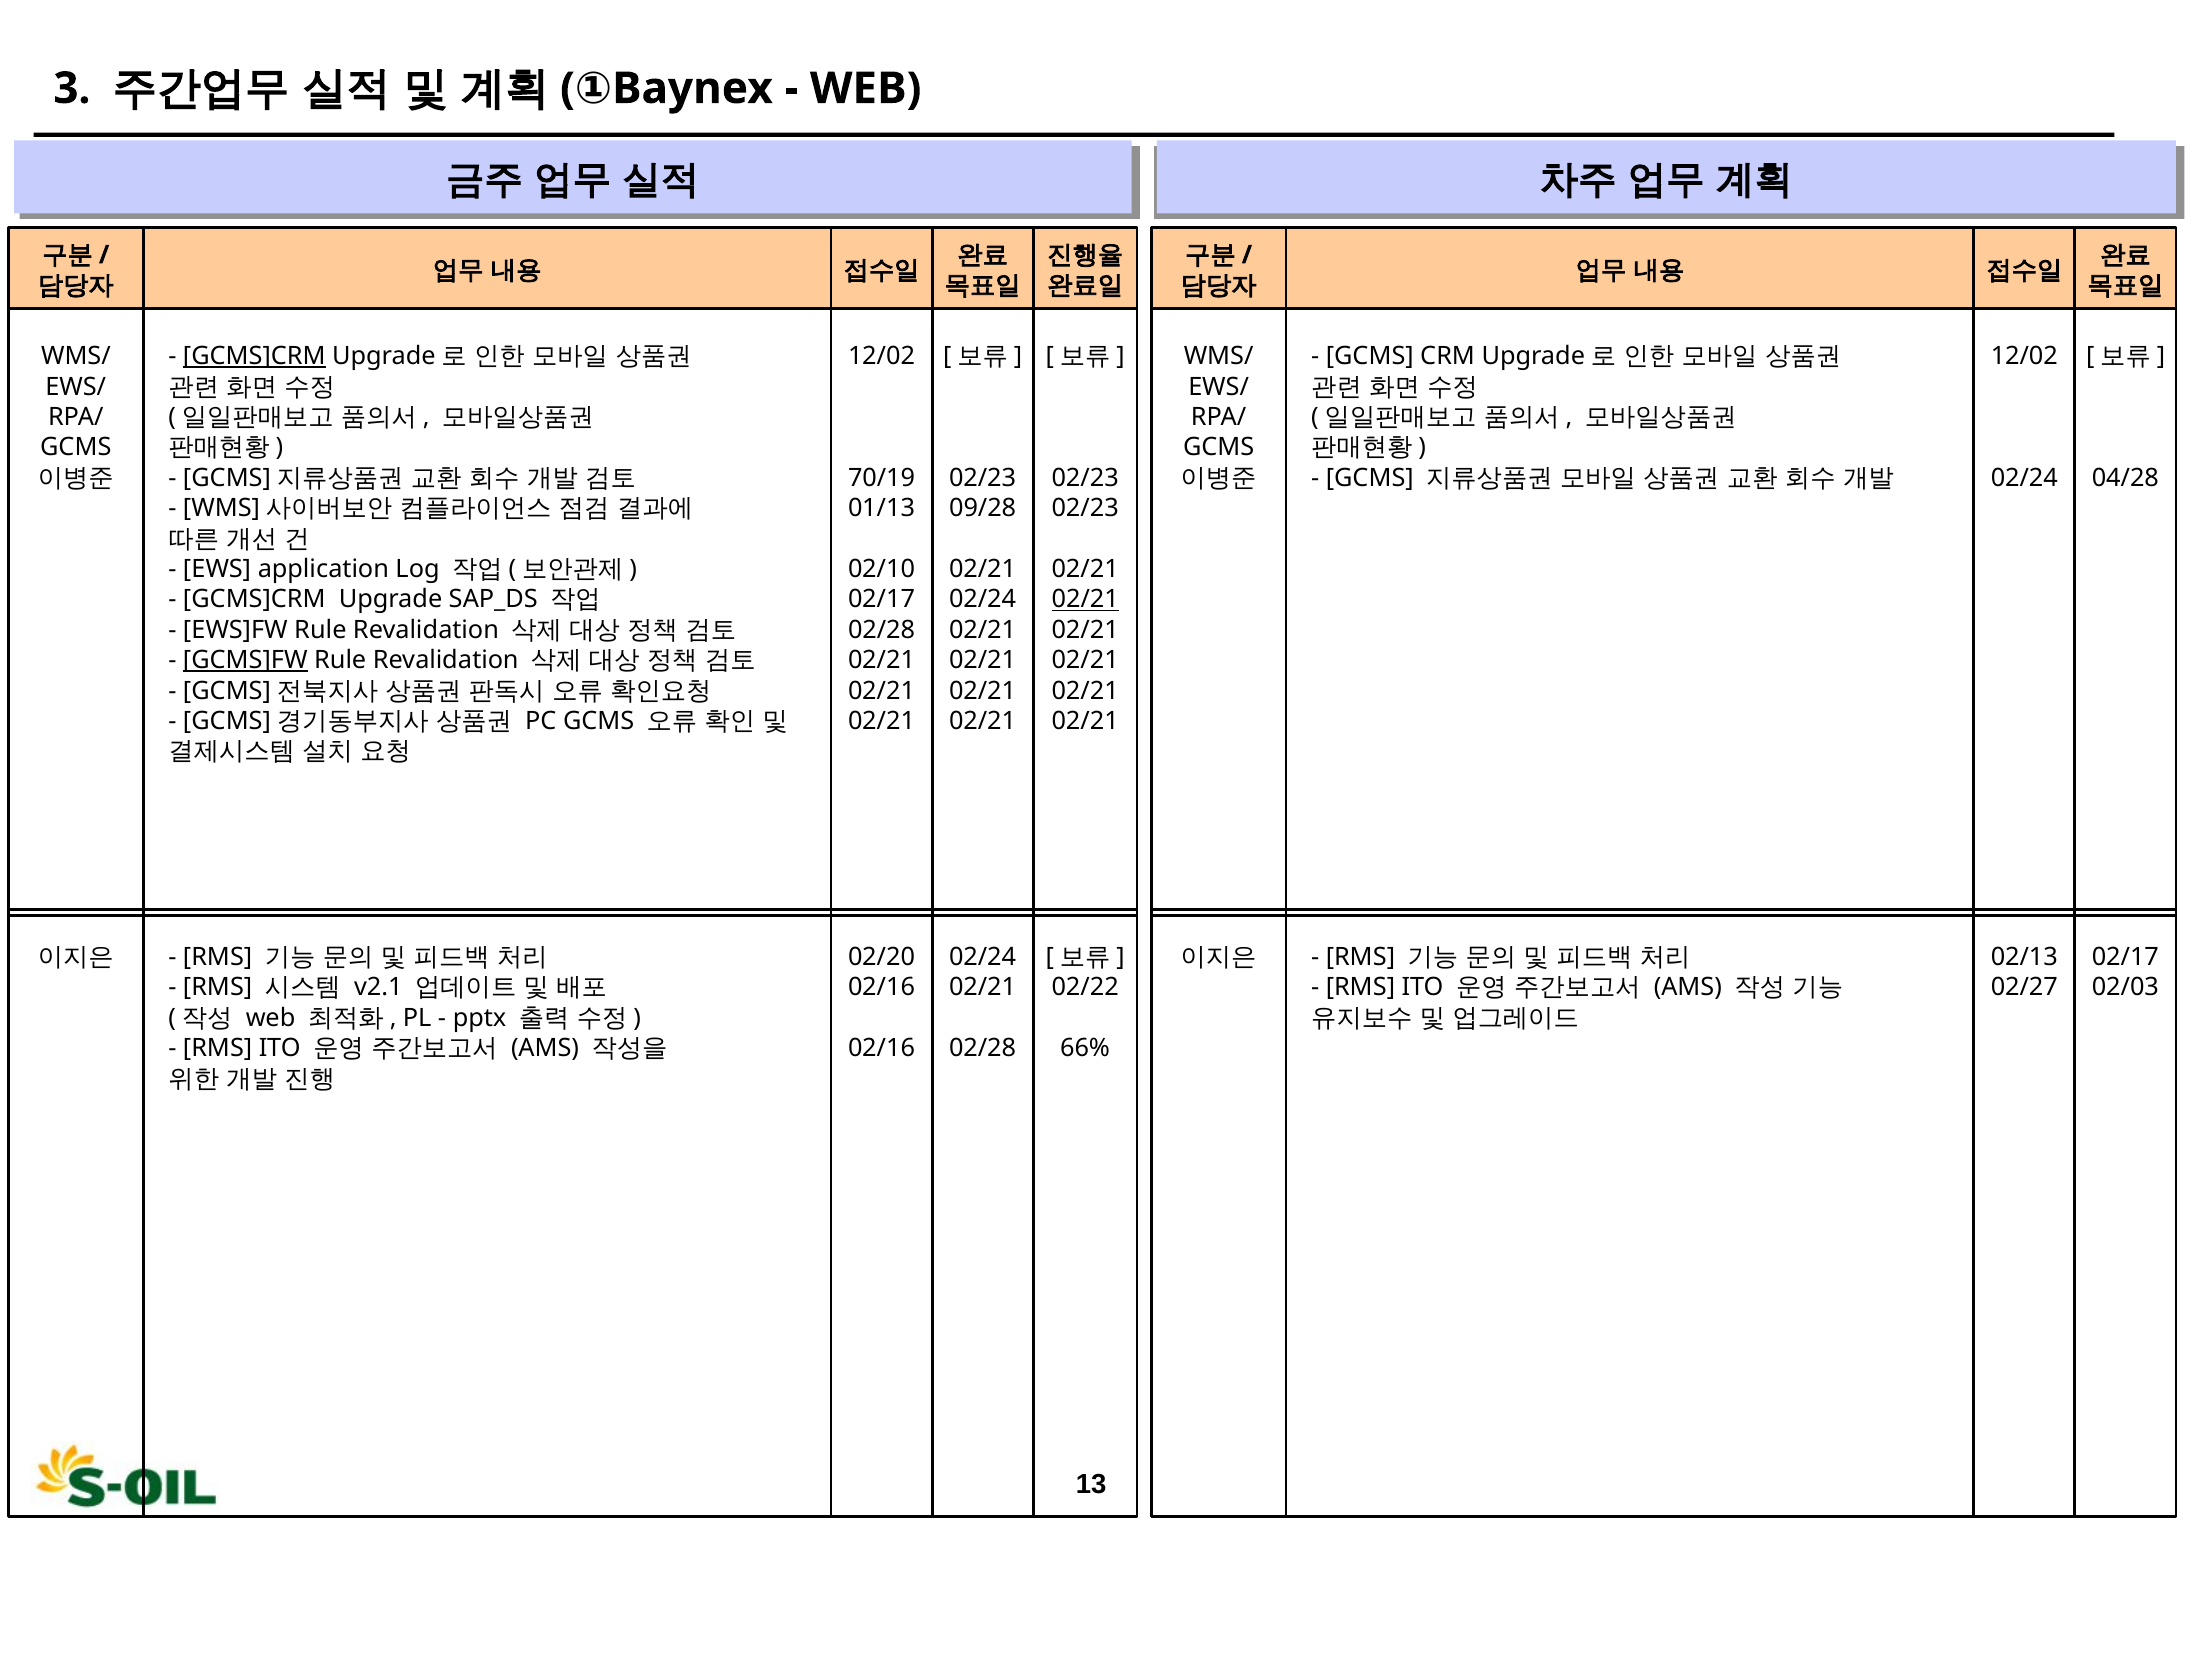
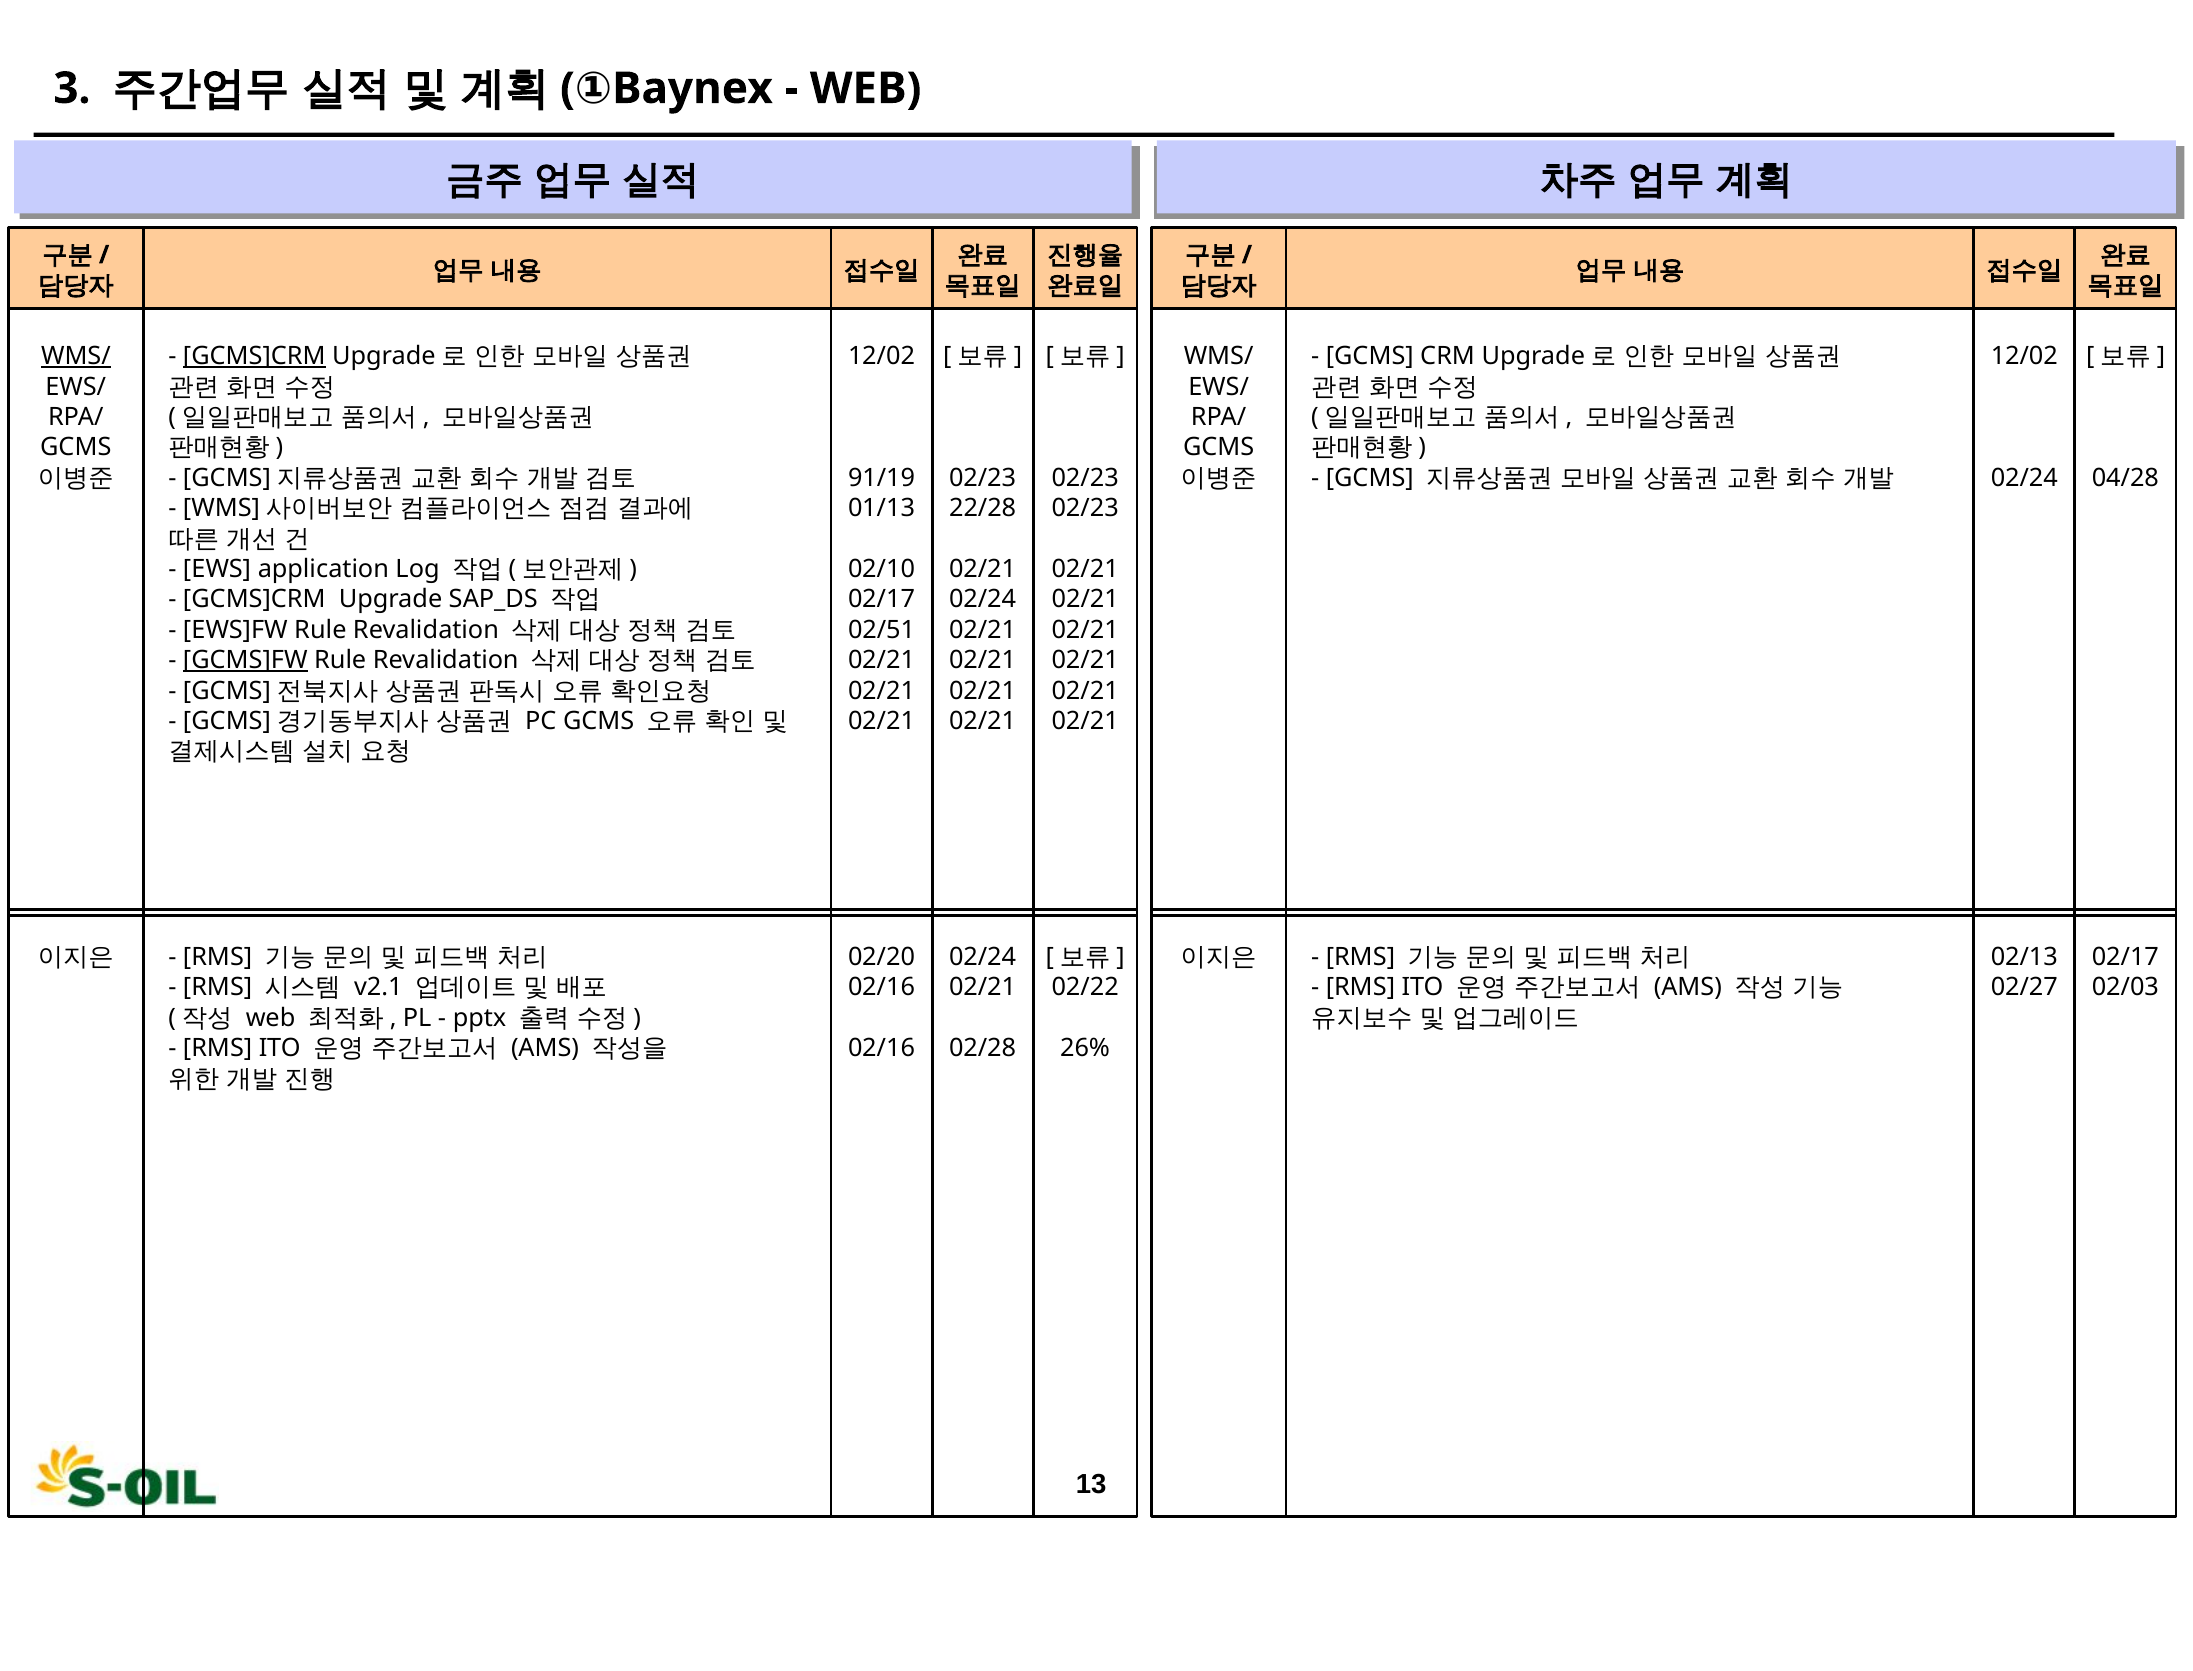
WMS/ underline: none -> present (76, 356)
70/19: 70/19 -> 91/19 (882, 478)
09/28: 09/28 -> 22/28 (983, 508)
02/21 underline: present -> none (1085, 599)
02/28: 02/28 -> 02/51 (882, 630)
66%: 66% -> 26% (1085, 1048)
